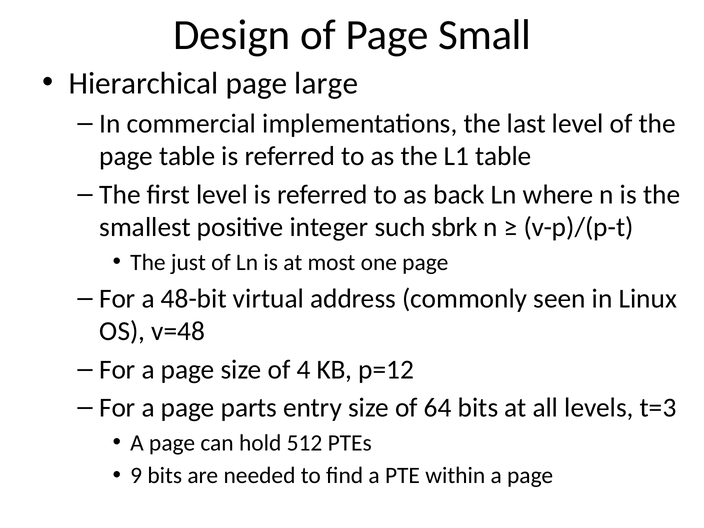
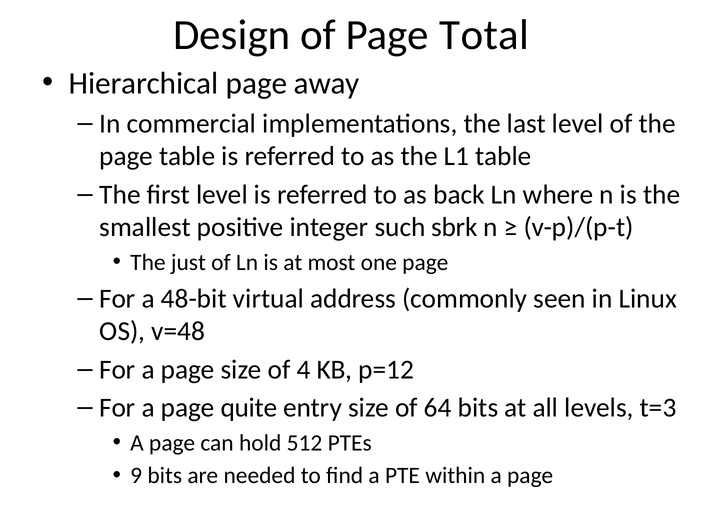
Small: Small -> Total (484, 35)
large: large -> away (327, 83)
parts: parts -> quite (249, 408)
